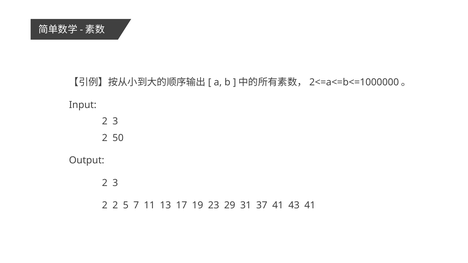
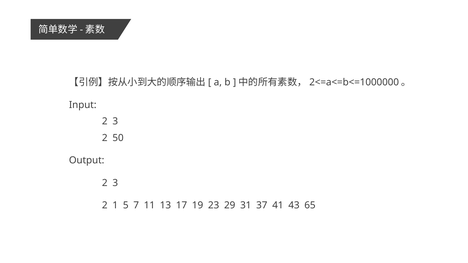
2 2: 2 -> 1 (115, 205)
43 41: 41 -> 65 (310, 205)
